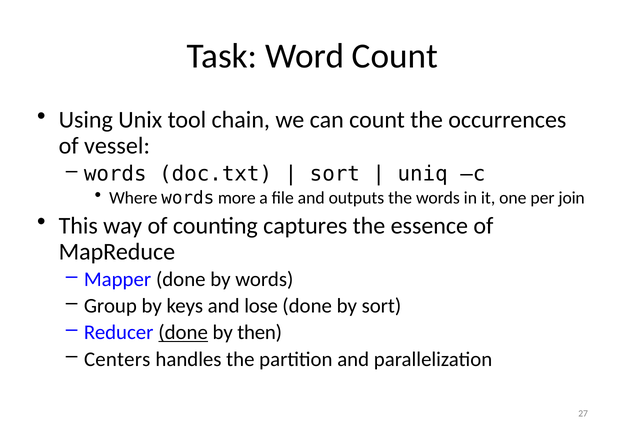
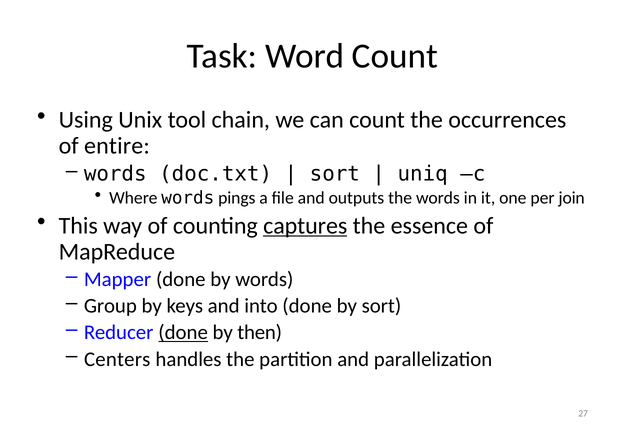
vessel: vessel -> entire (117, 146)
more: more -> pings (237, 198)
captures underline: none -> present (305, 225)
lose: lose -> into (261, 306)
